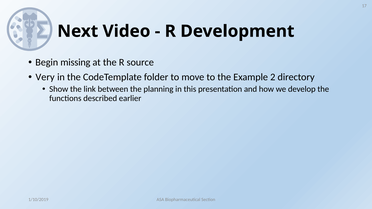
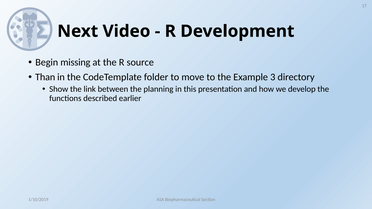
Very: Very -> Than (45, 77)
2: 2 -> 3 (273, 77)
